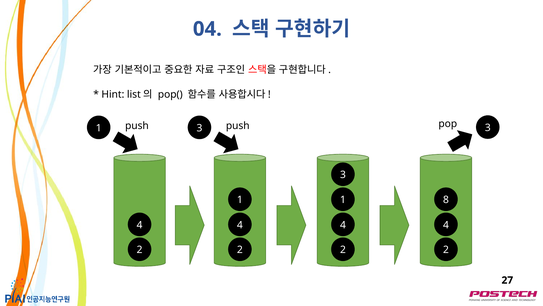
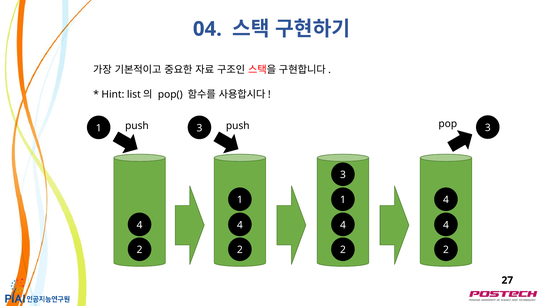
1 8: 8 -> 4 (446, 200)
